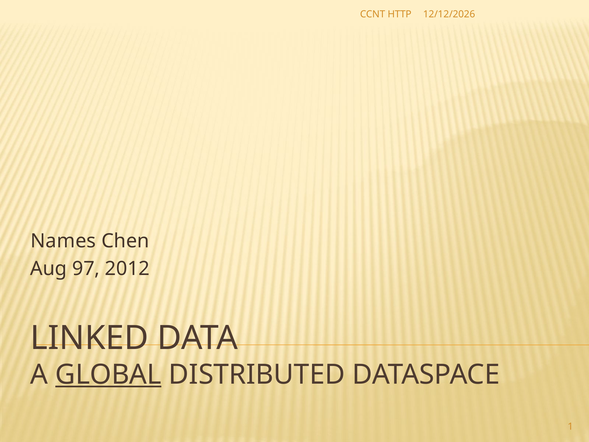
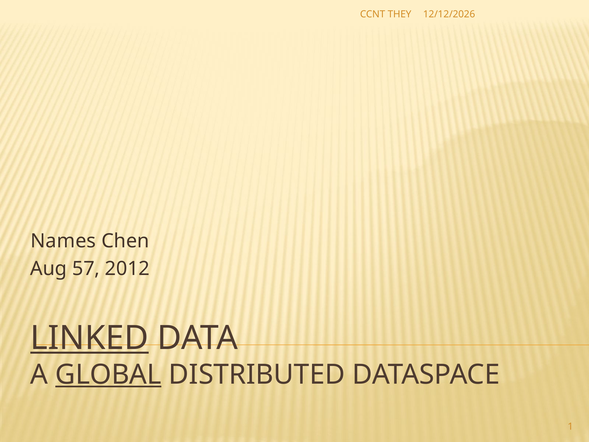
HTTP: HTTP -> THEY (400, 14)
97: 97 -> 57 (86, 268)
LINKED underline: none -> present (89, 338)
